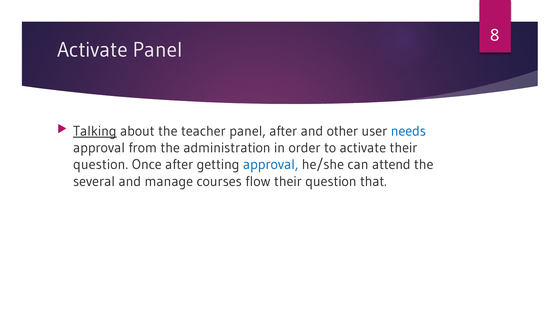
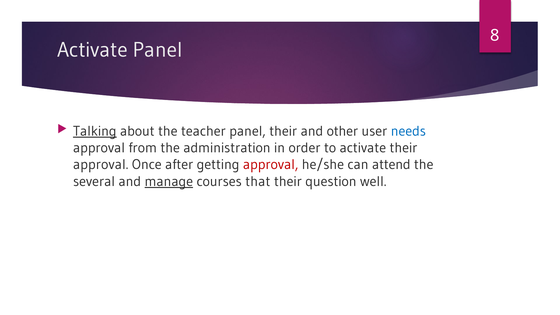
panel after: after -> their (283, 131)
question: question -> approval (101, 165)
approval colour: blue -> red (271, 165)
manage underline: none -> present (169, 181)
flow: flow -> that (258, 181)
that: that -> well (373, 181)
